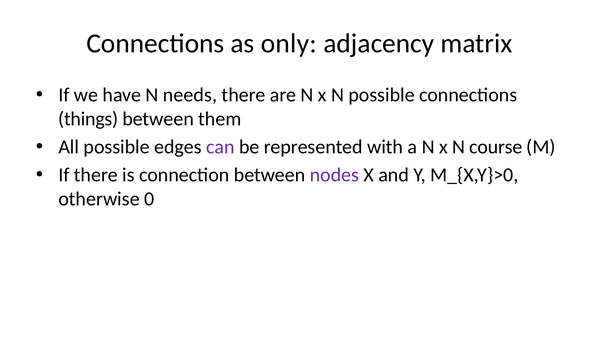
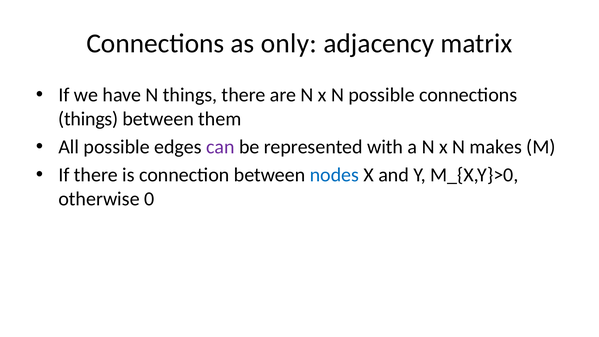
N needs: needs -> things (190, 95)
course: course -> makes (496, 147)
nodes colour: purple -> blue (334, 175)
